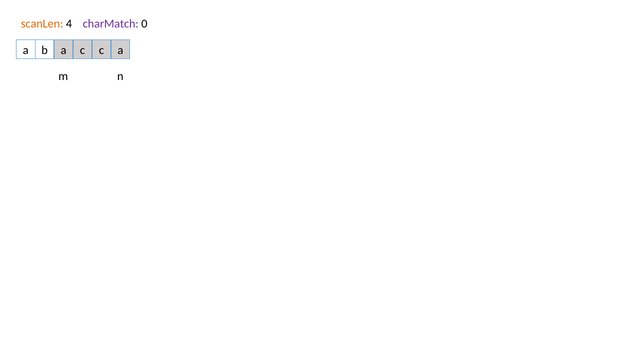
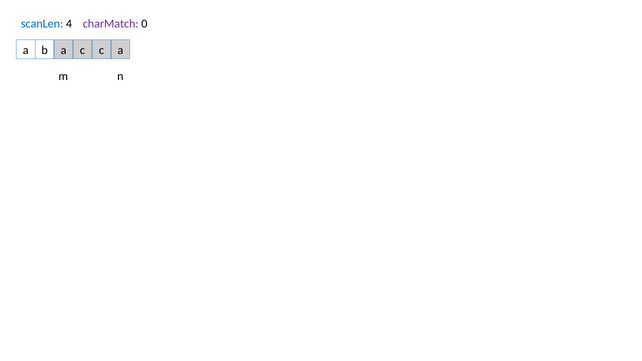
scanLen colour: orange -> blue (42, 24)
